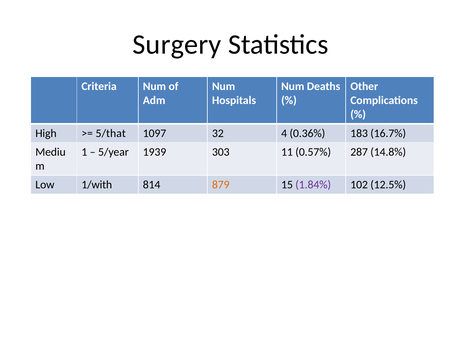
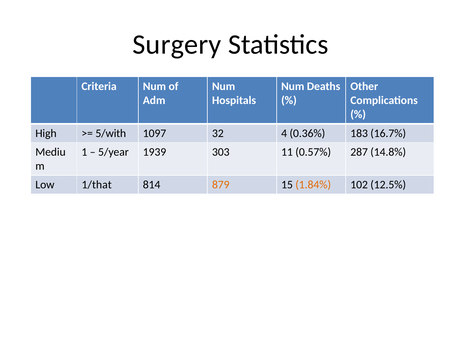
5/that: 5/that -> 5/with (111, 133)
1/with: 1/with -> 1/that (97, 185)
1.84% colour: purple -> orange (313, 185)
